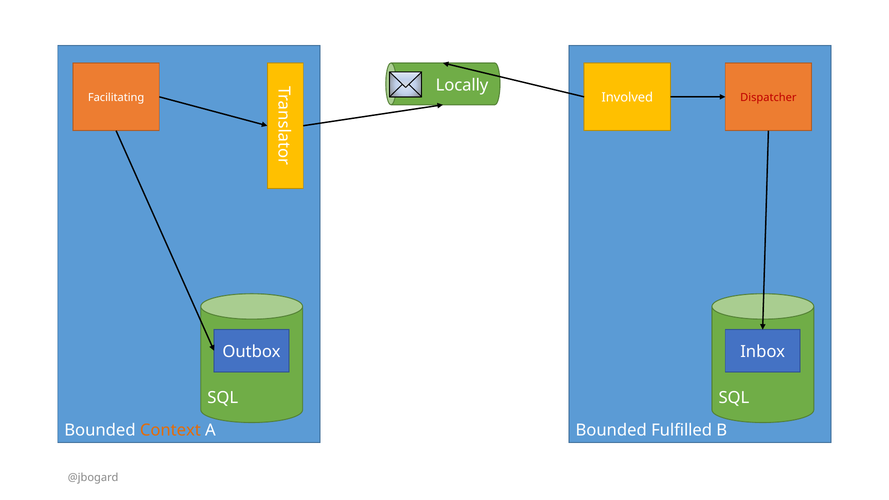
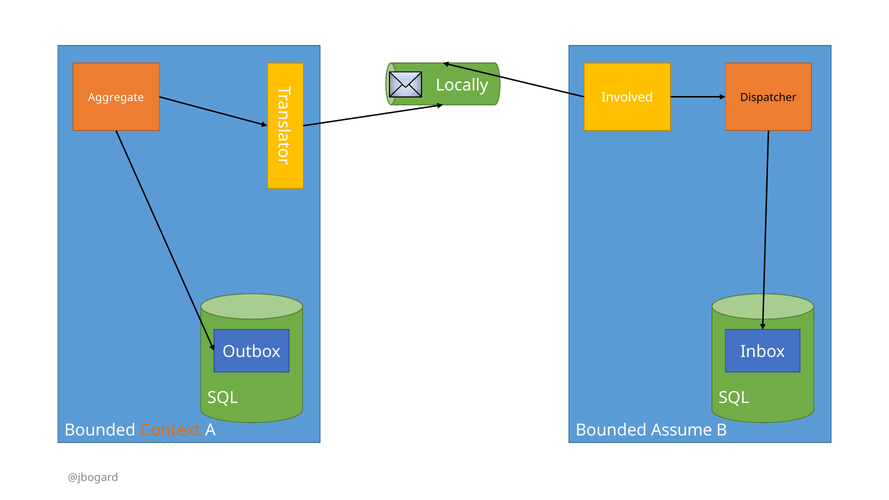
Facilitating: Facilitating -> Aggregate (116, 98)
Dispatcher colour: red -> black (768, 98)
Fulfilled: Fulfilled -> Assume (682, 431)
